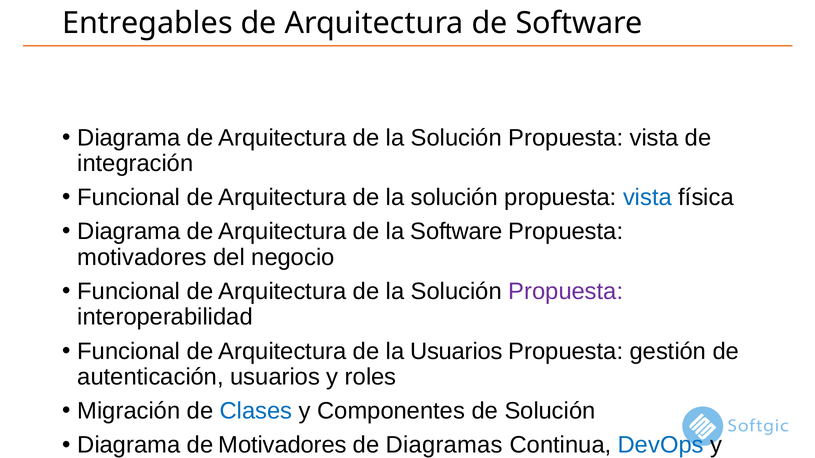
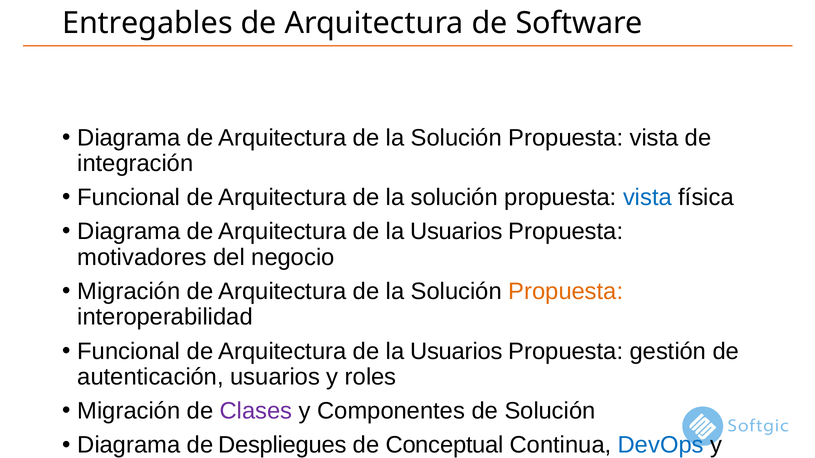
Software: Software -> Usuarios (456, 232)
Funcional: Funcional -> Migración (129, 292)
Propuesta colour: purple -> orange (566, 292)
Clases colour: blue -> purple (256, 411)
de Motivadores: Motivadores -> Despliegues (283, 446)
Diagramas: Diagramas -> Conceptual (445, 446)
